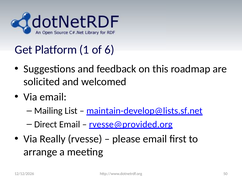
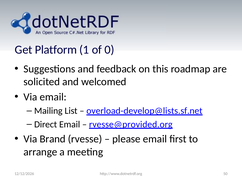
6: 6 -> 0 (109, 50)
maintain-develop@lists.sf.net: maintain-develop@lists.sf.net -> overload-develop@lists.sf.net (144, 111)
Really: Really -> Brand (53, 139)
